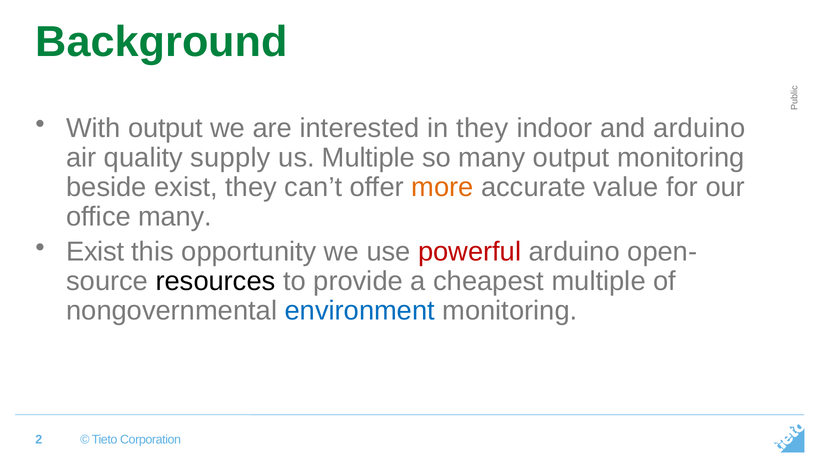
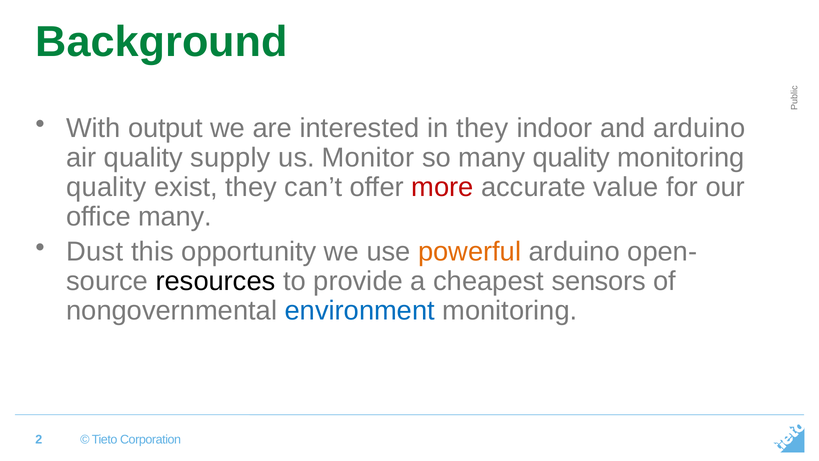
us Multiple: Multiple -> Monitor (368, 158)
many output: output -> quality (571, 158)
beside: beside -> quality (106, 187)
more colour: orange -> red (442, 187)
Exist: Exist -> Dust (95, 252)
powerful colour: red -> orange (470, 252)
cheapest multiple: multiple -> sensors (599, 281)
